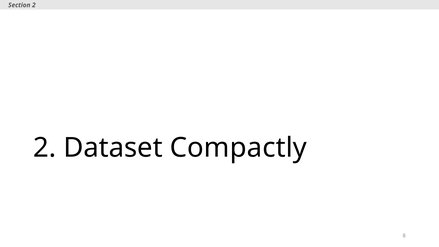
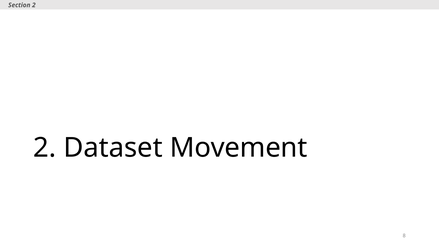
Compactly: Compactly -> Movement (239, 148)
